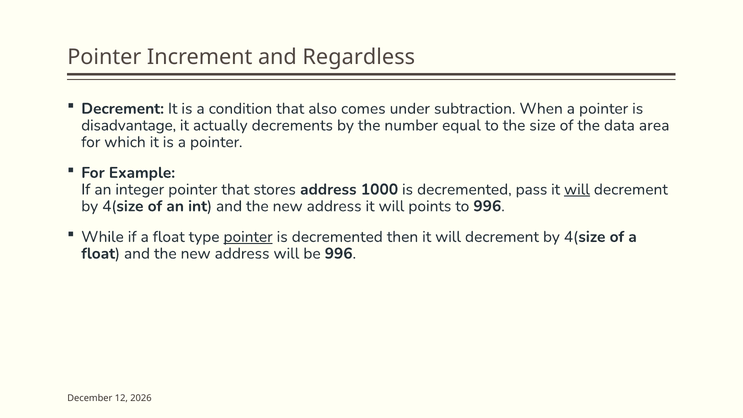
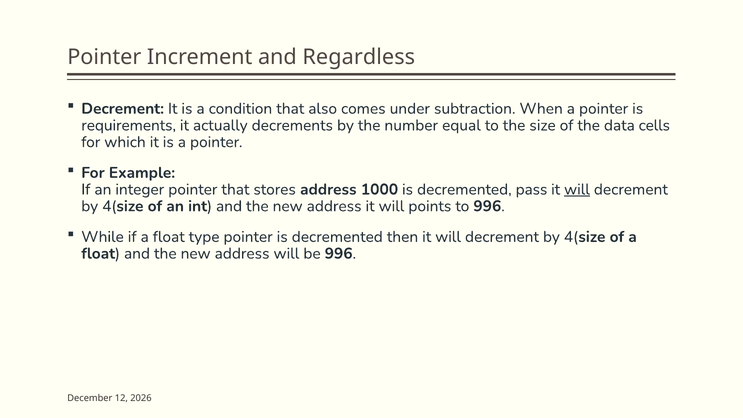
disadvantage: disadvantage -> requirements (129, 125)
area: area -> cells (654, 125)
pointer underline: present -> none (248, 237)
